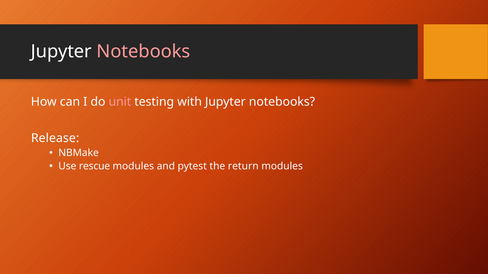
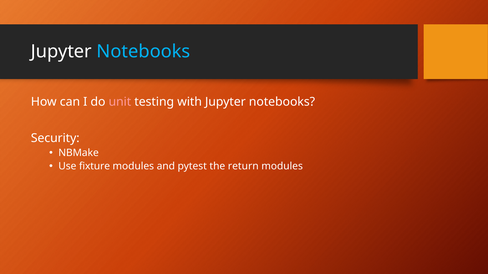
Notebooks colour: pink -> light blue (143, 52)
Release: Release -> Security (55, 138)
rescue: rescue -> fixture (95, 167)
